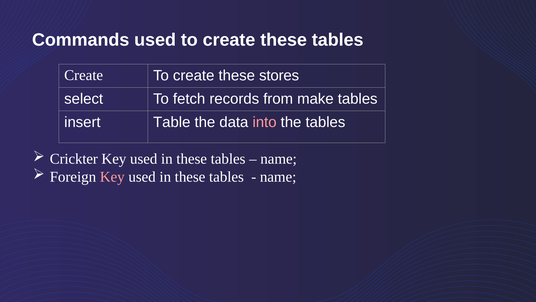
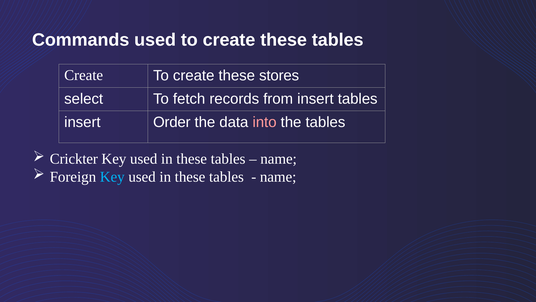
from make: make -> insert (315, 99)
Table: Table -> Order (172, 122)
Key colour: pink -> light blue (112, 176)
